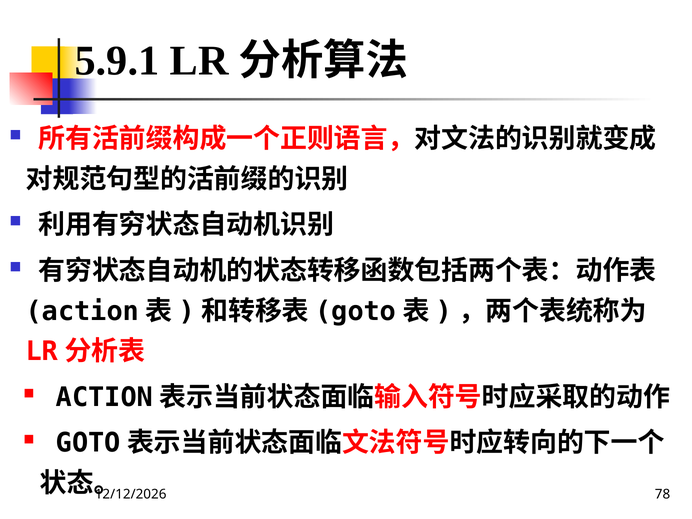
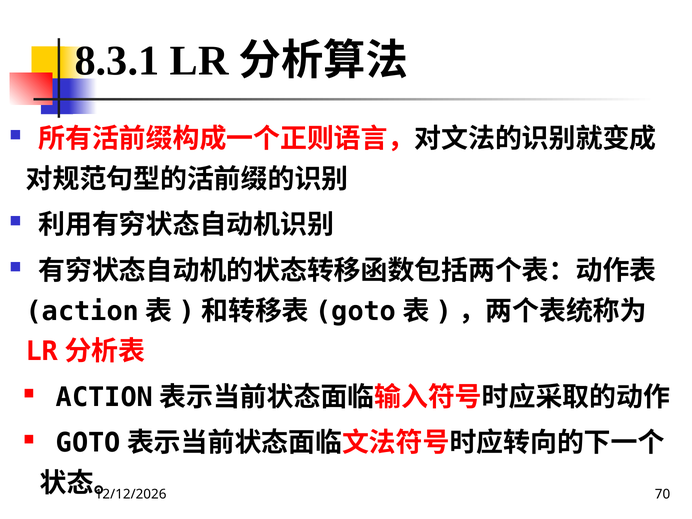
5.9.1: 5.9.1 -> 8.3.1 (117, 61)
78: 78 -> 70 (663, 494)
